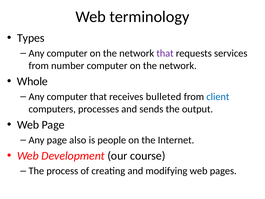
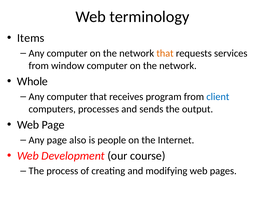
Types: Types -> Items (31, 38)
that colour: purple -> orange (165, 53)
number: number -> window (68, 66)
bulleted: bulleted -> program (164, 97)
